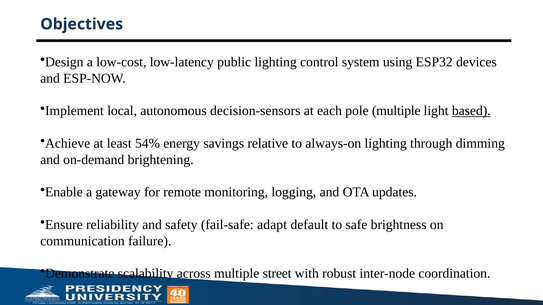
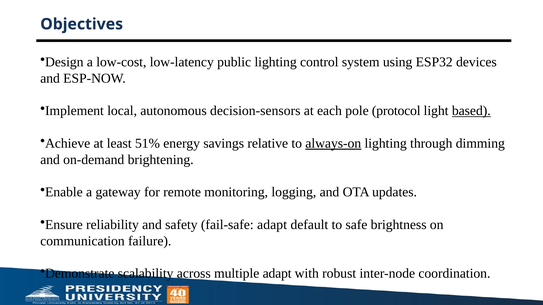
pole multiple: multiple -> protocol (396, 111)
54%: 54% -> 51% (147, 143)
always-on underline: none -> present (333, 143)
multiple street: street -> adapt (277, 274)
